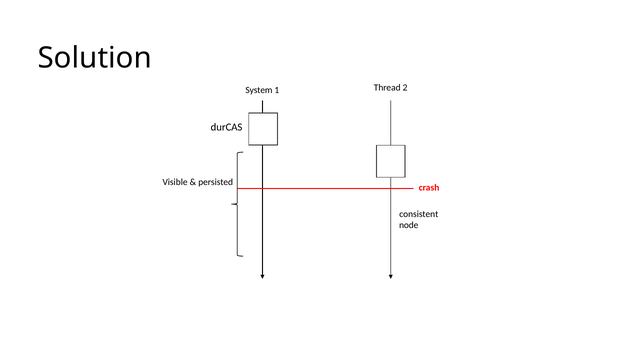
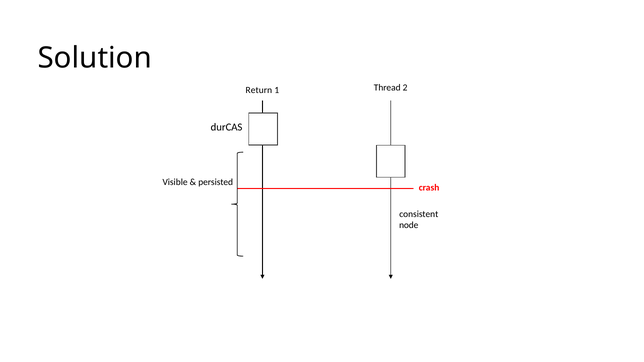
System: System -> Return (259, 90)
